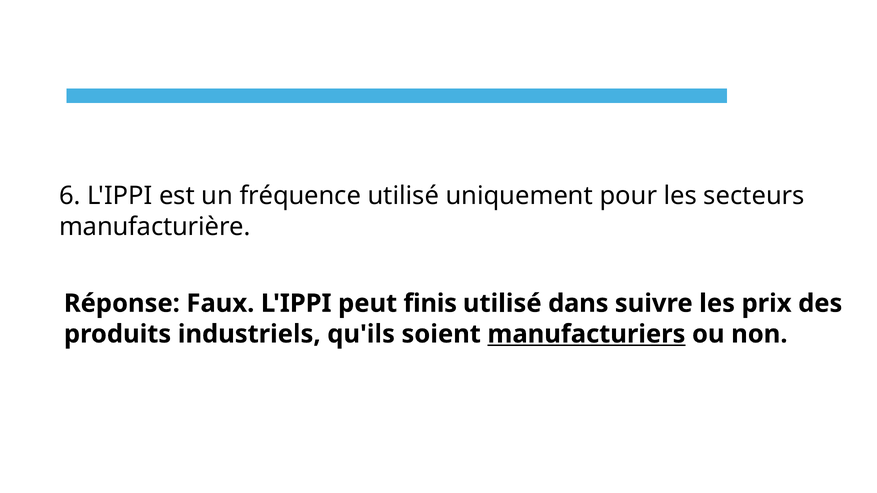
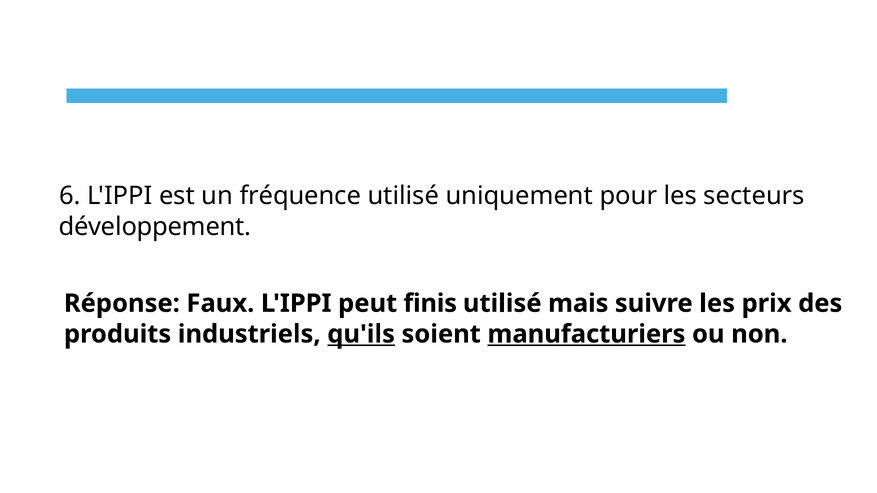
manufacturière: manufacturière -> développement (155, 227)
dans: dans -> mais (578, 304)
qu'ils underline: none -> present (361, 334)
